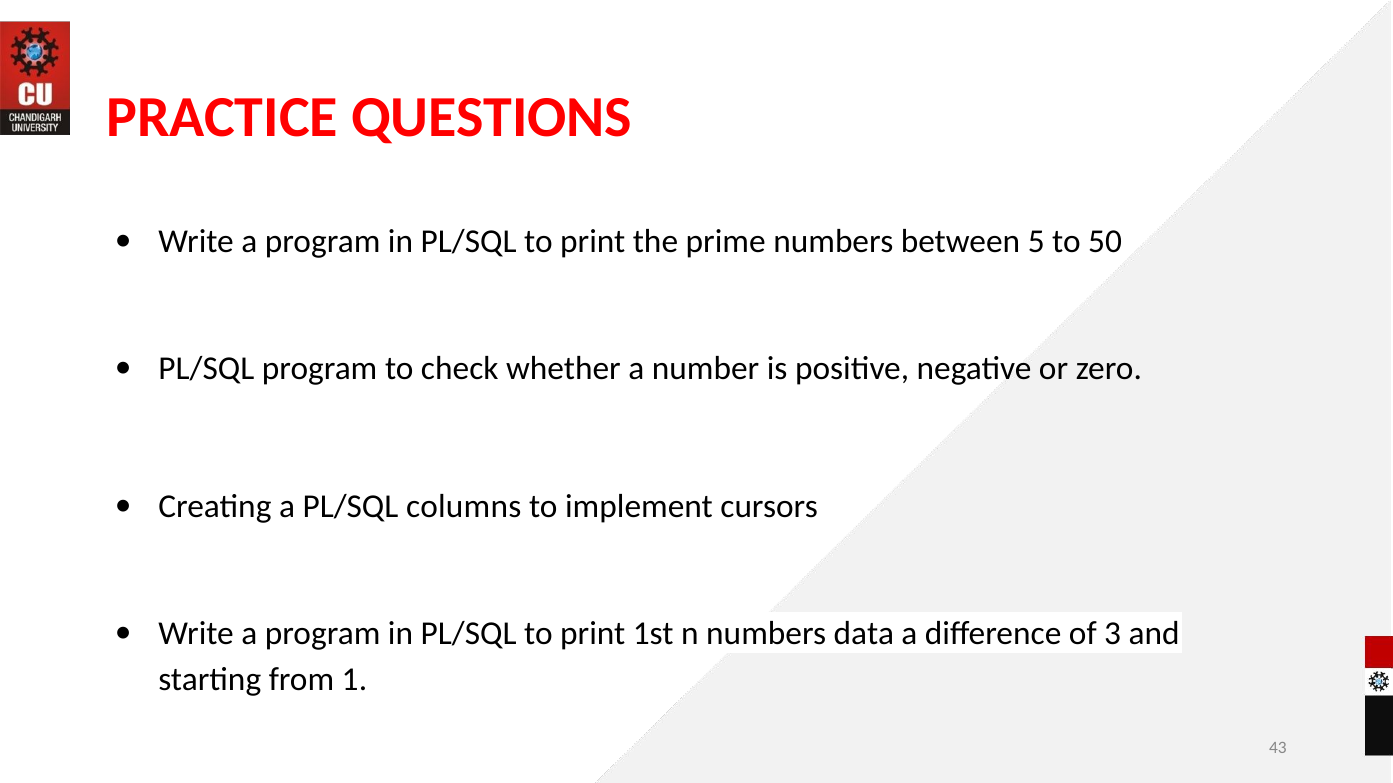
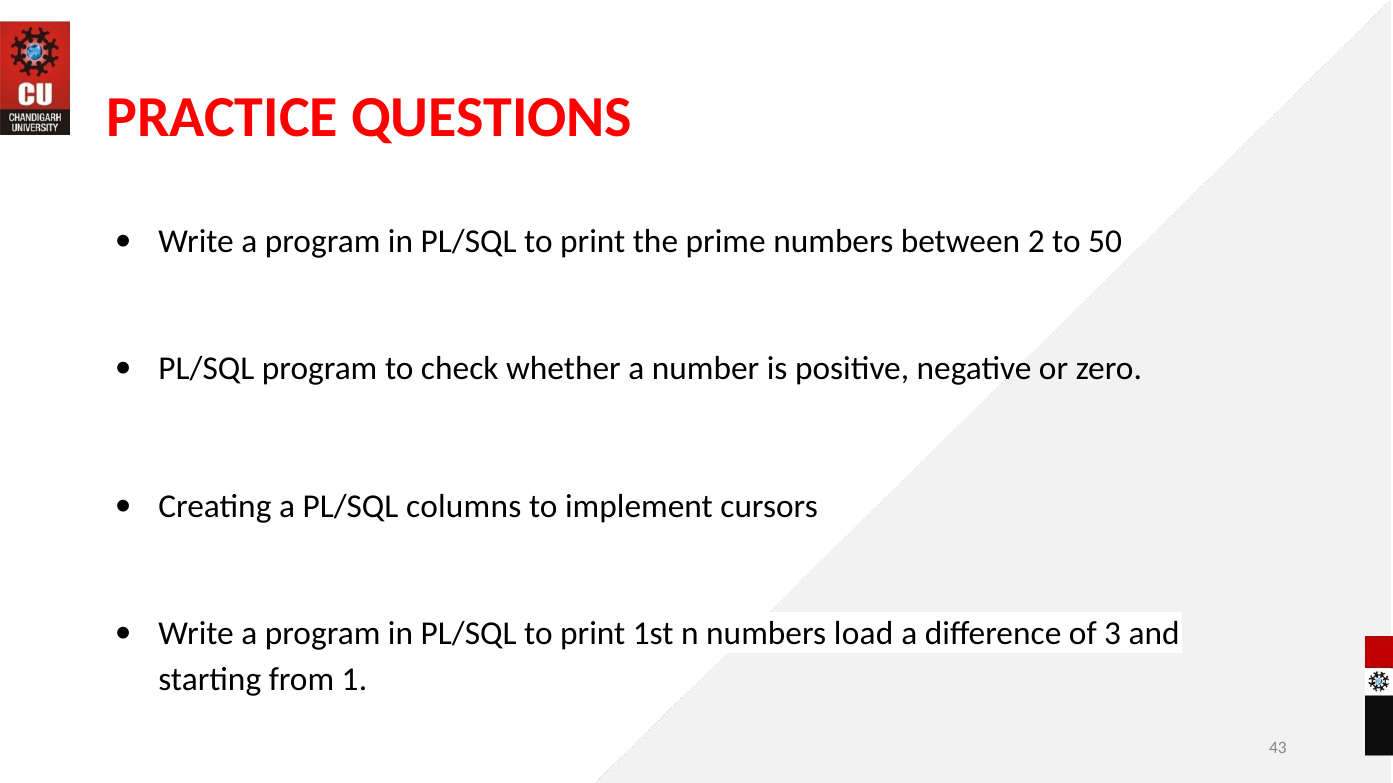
5: 5 -> 2 (1036, 242)
data: data -> load (864, 634)
